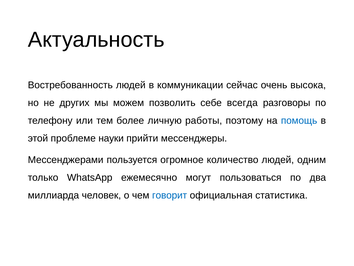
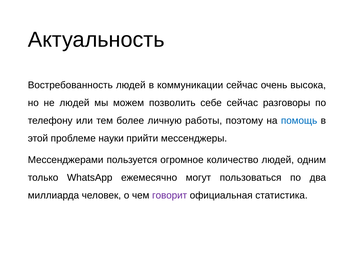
не других: других -> людей (74, 103)
себе всегда: всегда -> сейчас (242, 103)
говорит colour: blue -> purple (170, 195)
